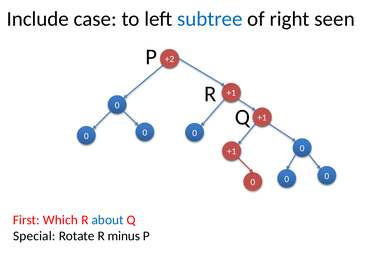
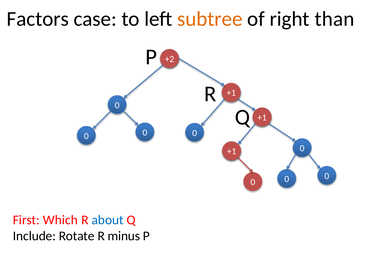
Include: Include -> Factors (38, 19)
subtree colour: blue -> orange (210, 19)
seen: seen -> than (335, 19)
Special: Special -> Include (34, 236)
